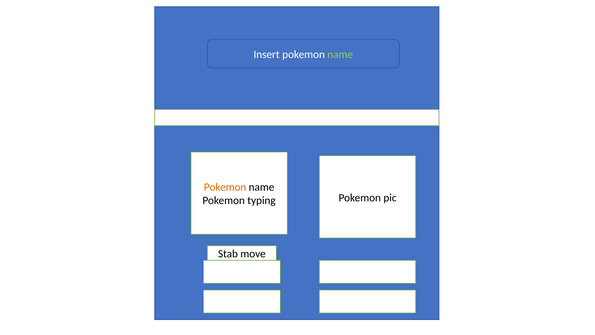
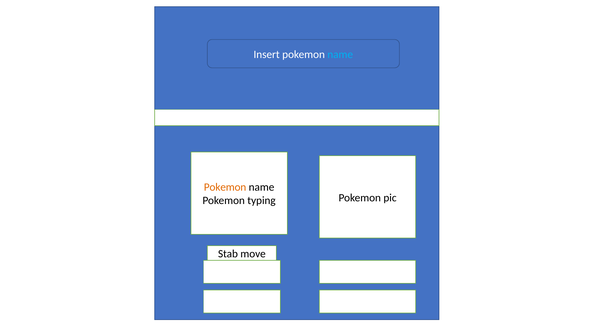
name colour: light green -> light blue (340, 54)
